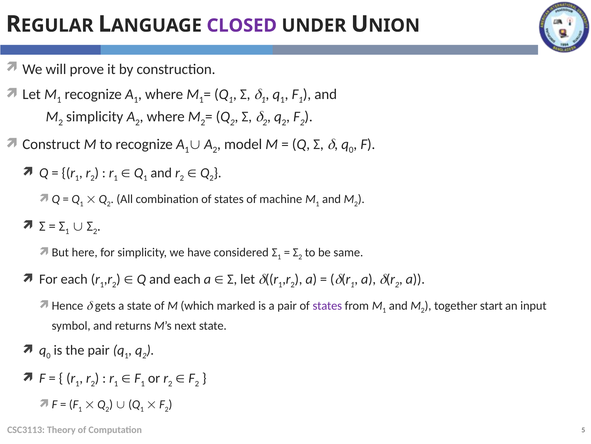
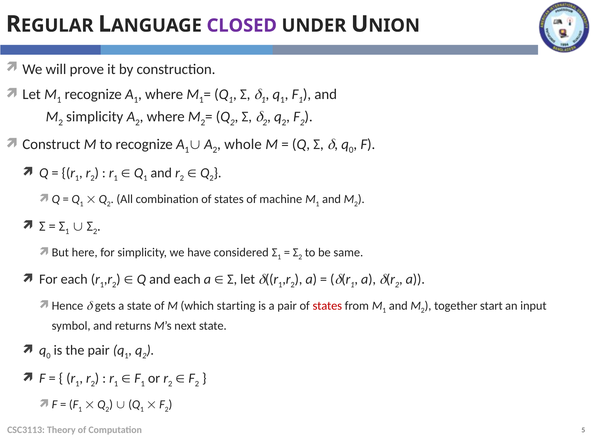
model: model -> whole (243, 144)
marked: marked -> starting (236, 305)
states colour: purple -> red (327, 305)
